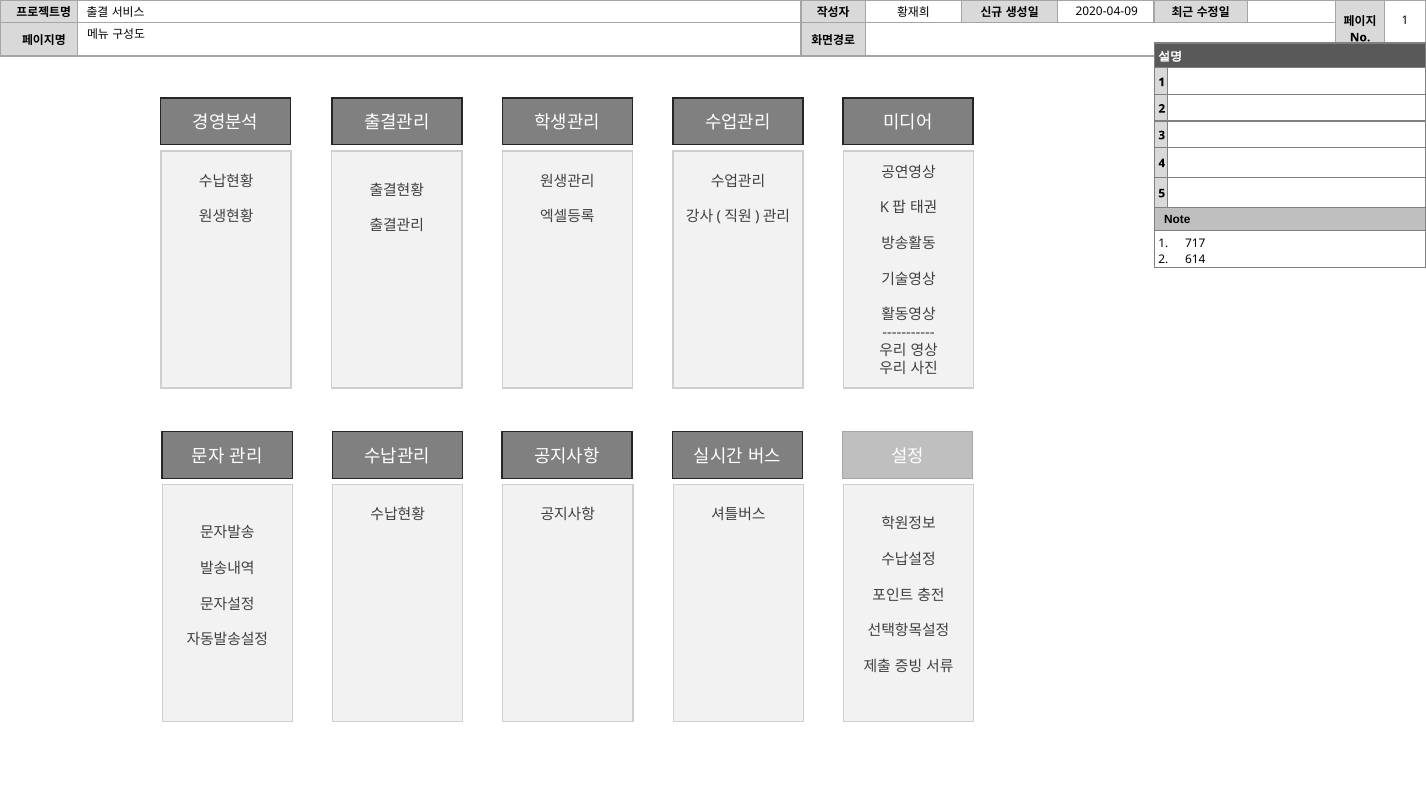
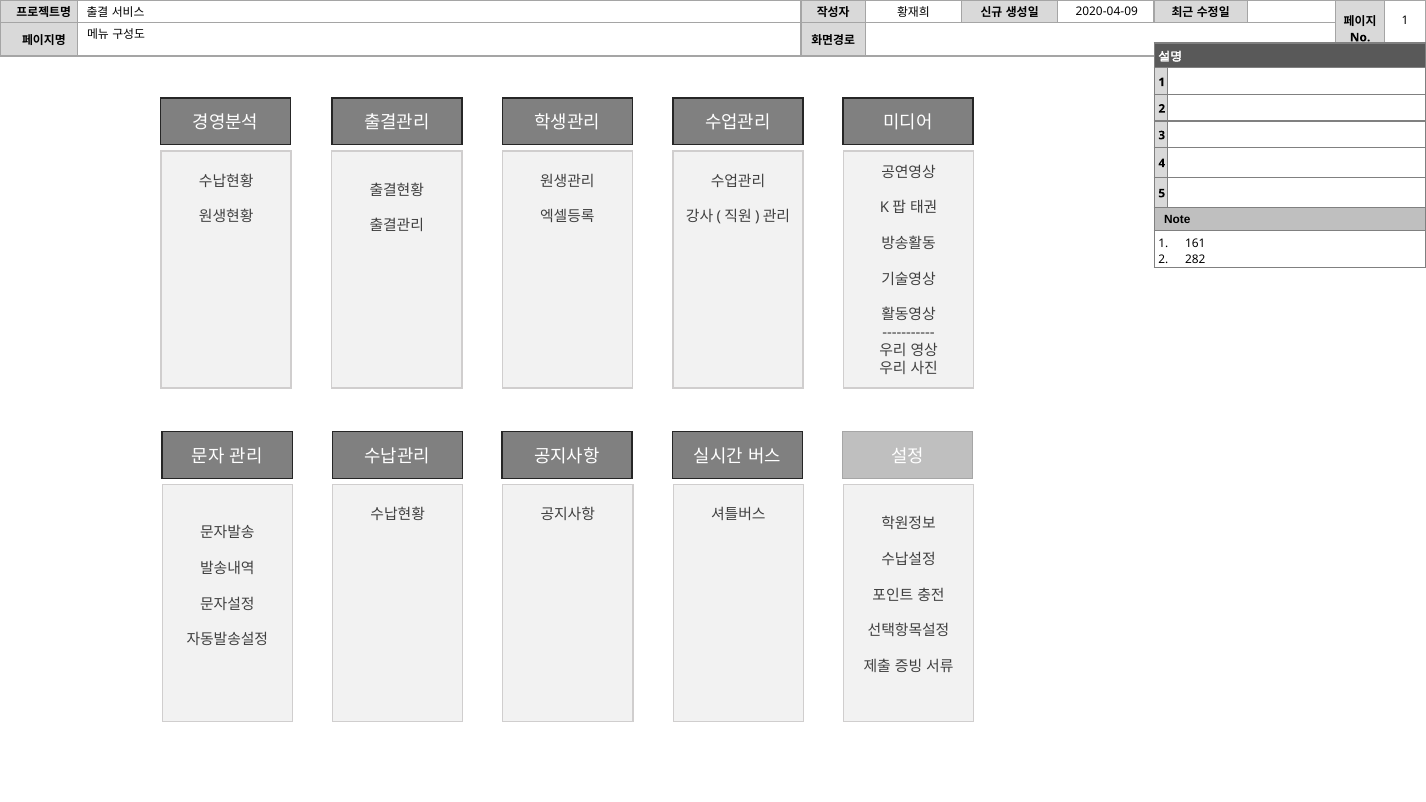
717: 717 -> 161 (1195, 244)
614: 614 -> 282 (1195, 260)
